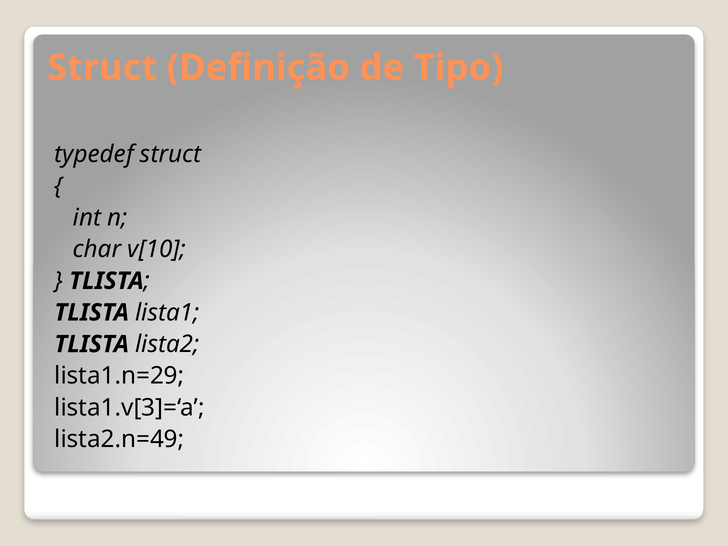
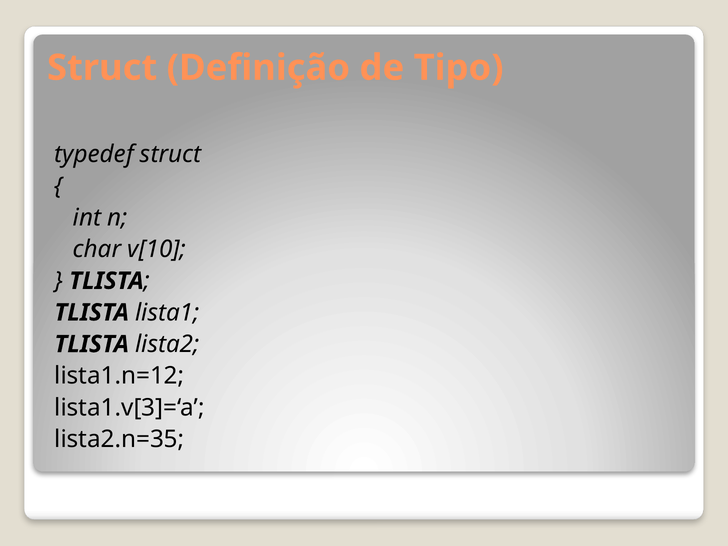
lista1.n=29: lista1.n=29 -> lista1.n=12 (119, 376)
lista2.n=49: lista2.n=49 -> lista2.n=35 (119, 439)
